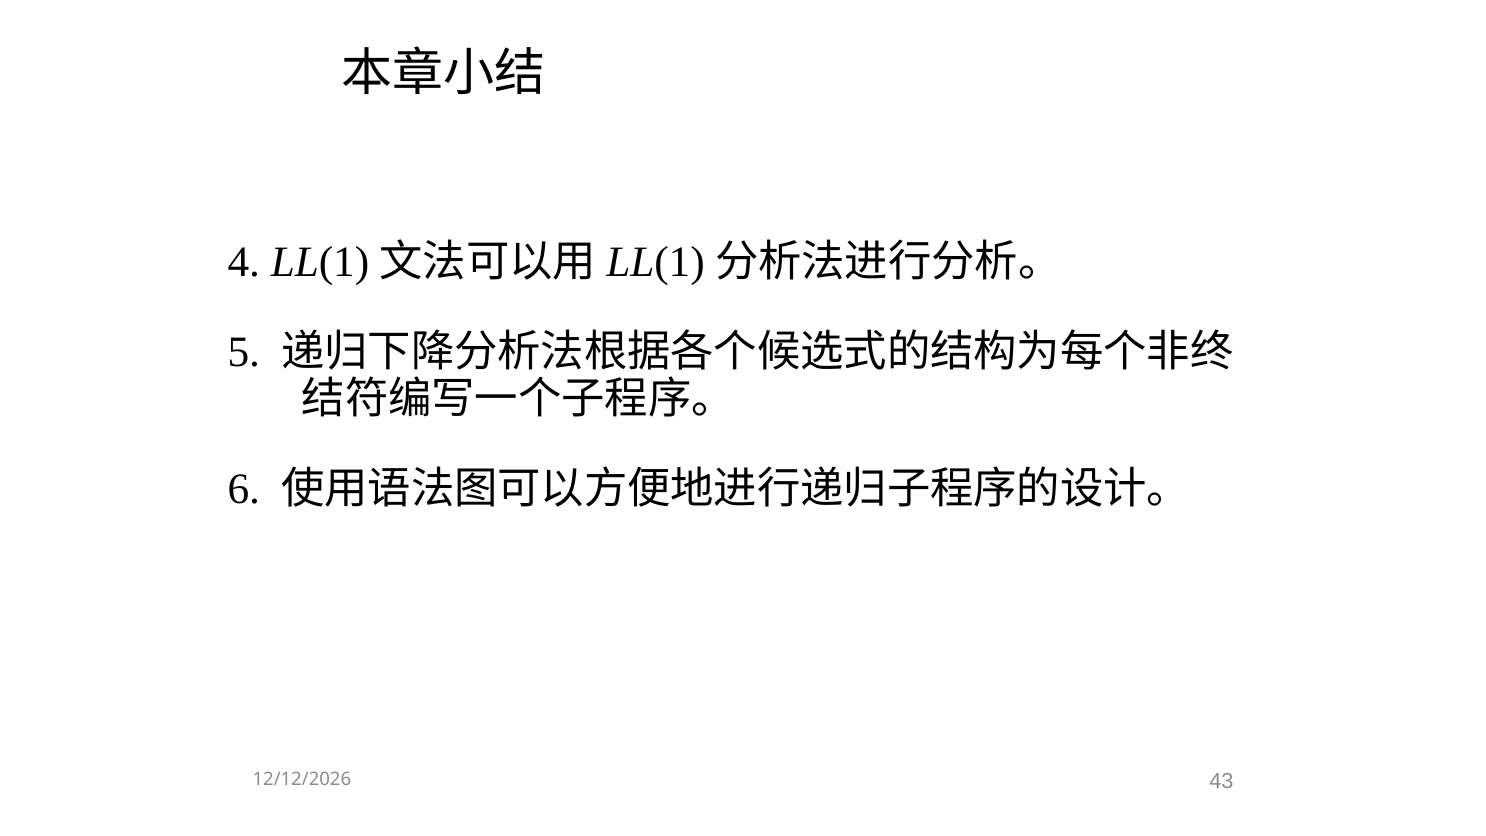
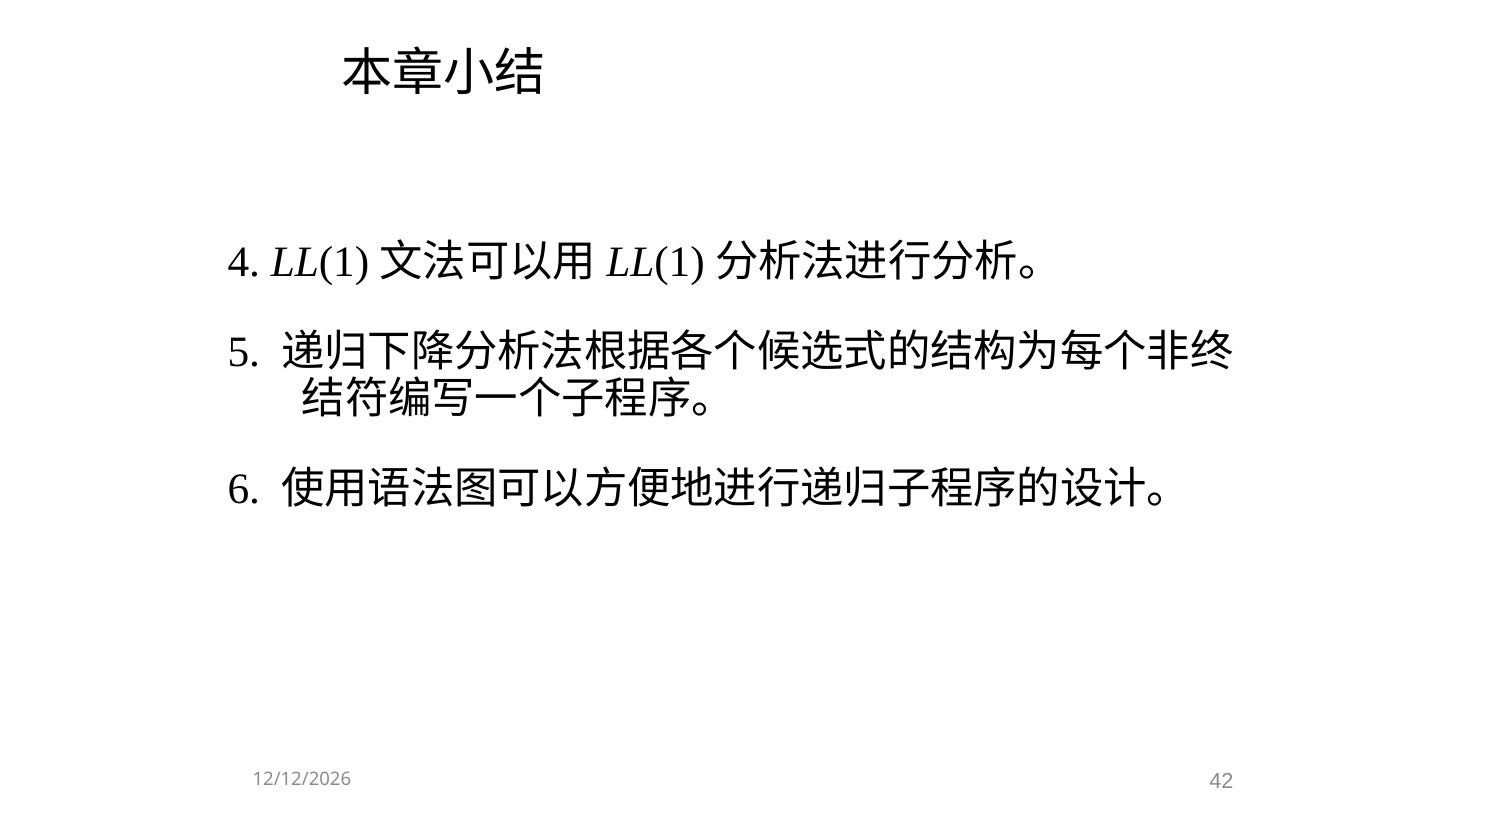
43: 43 -> 42 (1221, 781)
